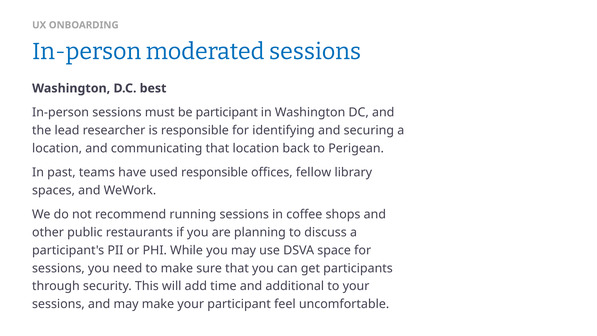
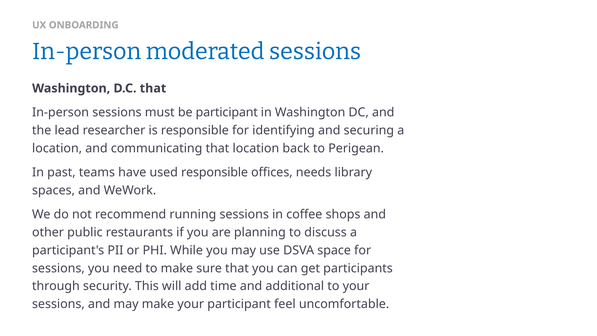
D.C best: best -> that (153, 88)
fellow: fellow -> needs (314, 172)
